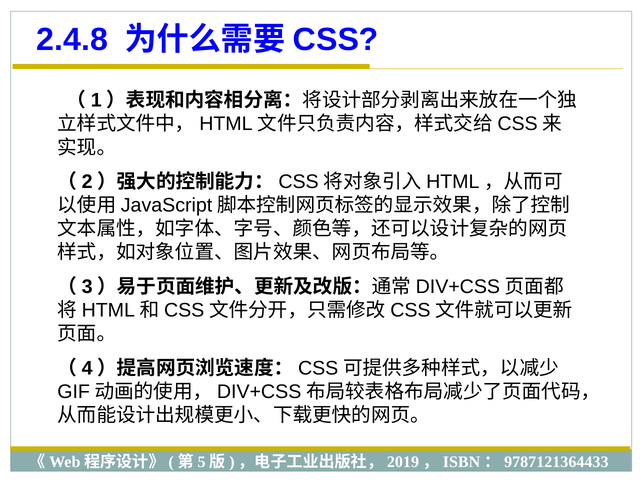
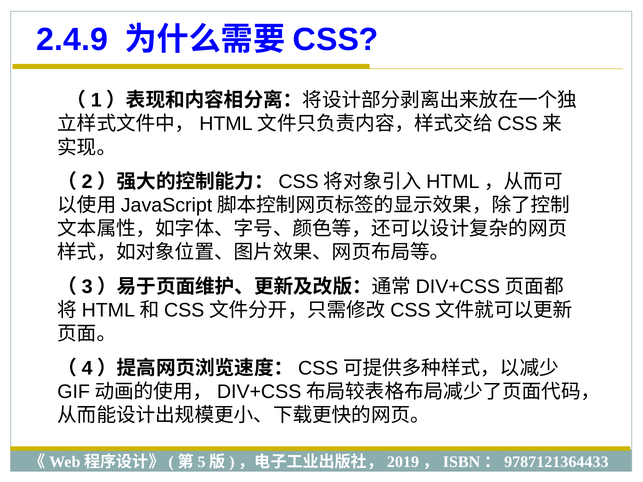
2.4.8: 2.4.8 -> 2.4.9 (72, 40)
